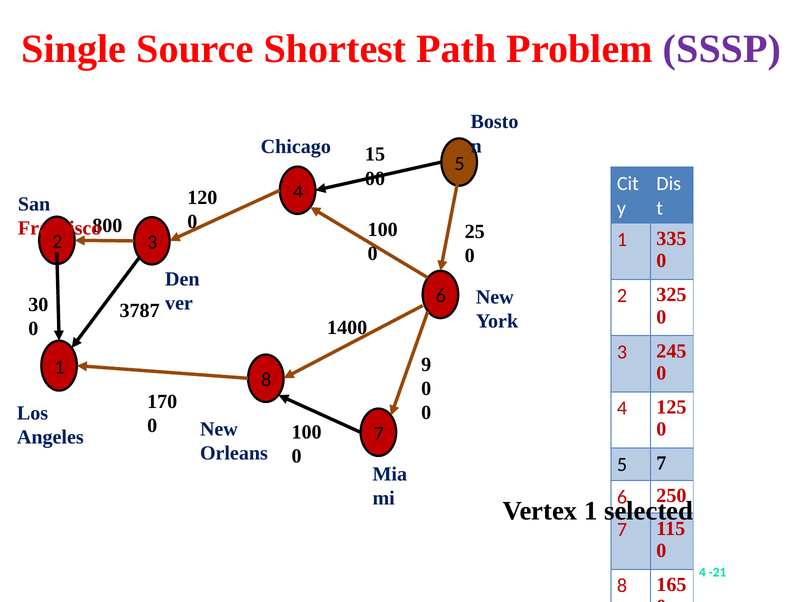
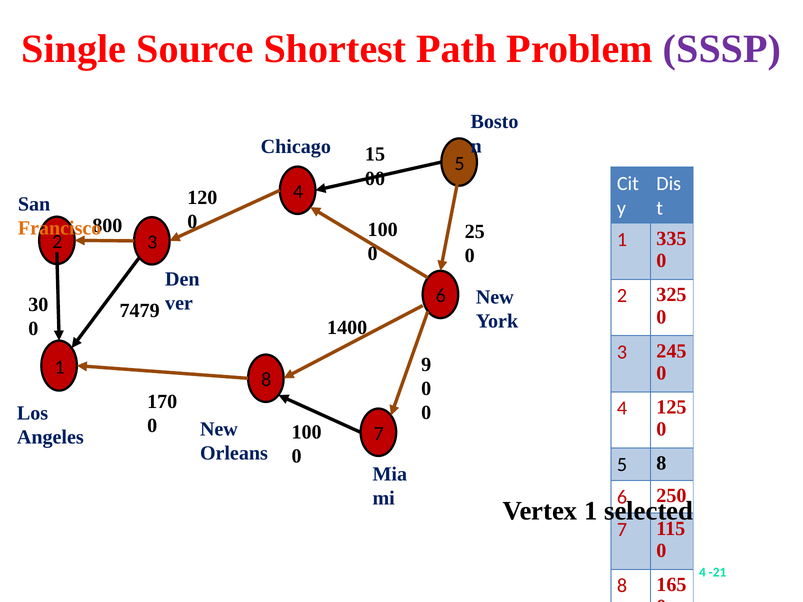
Francisco colour: red -> orange (60, 228)
3787: 3787 -> 7479 (140, 311)
5 7: 7 -> 8 (661, 464)
